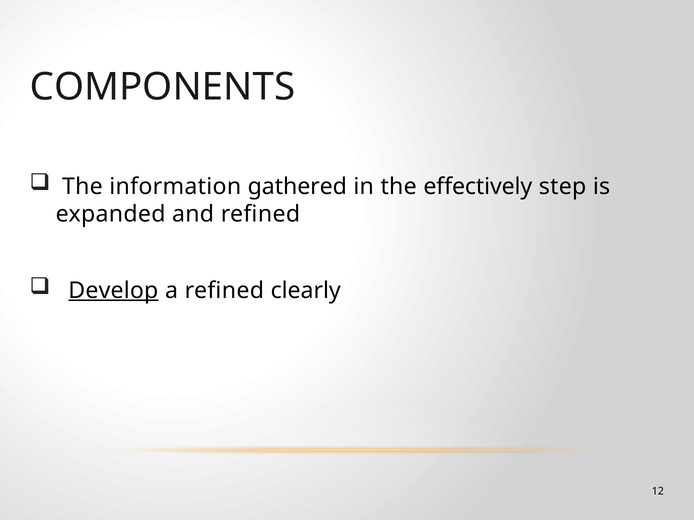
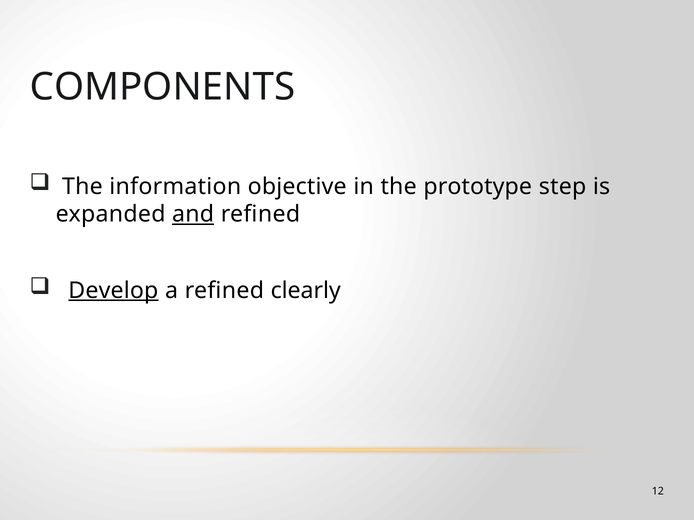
gathered: gathered -> objective (297, 187)
effectively: effectively -> prototype (478, 187)
and underline: none -> present (193, 214)
